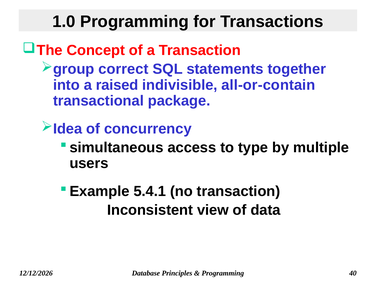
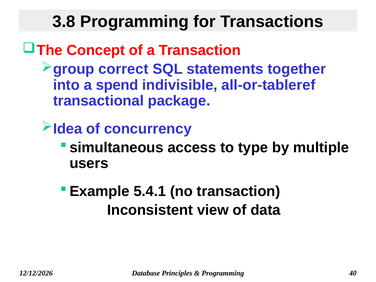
1.0: 1.0 -> 3.8 (64, 22)
raised: raised -> spend (117, 85)
all-or-contain: all-or-contain -> all-or-tableref (268, 85)
